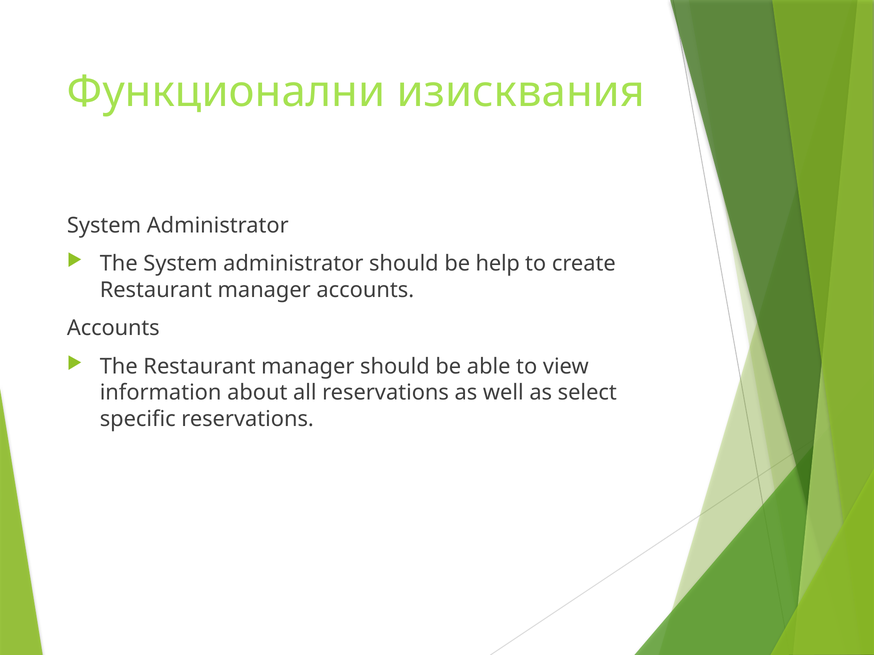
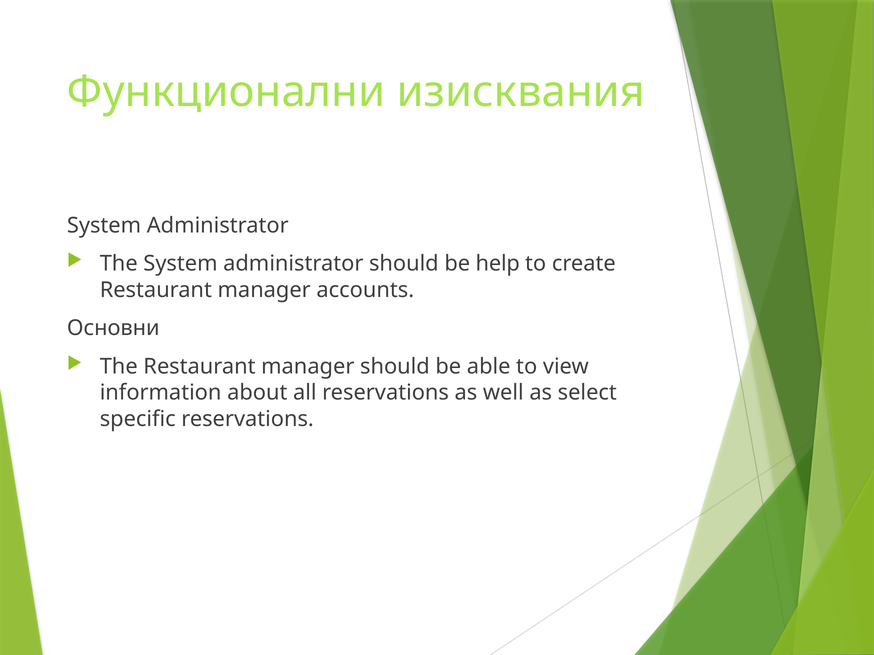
Accounts: Accounts -> Основни (113, 328)
